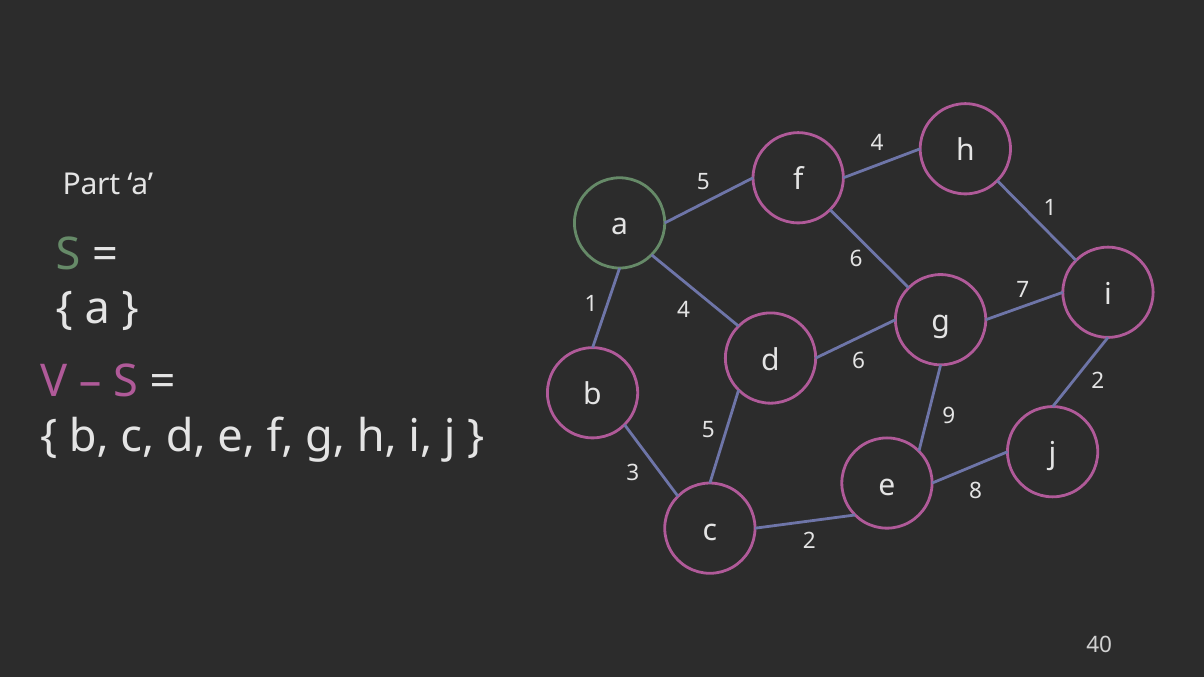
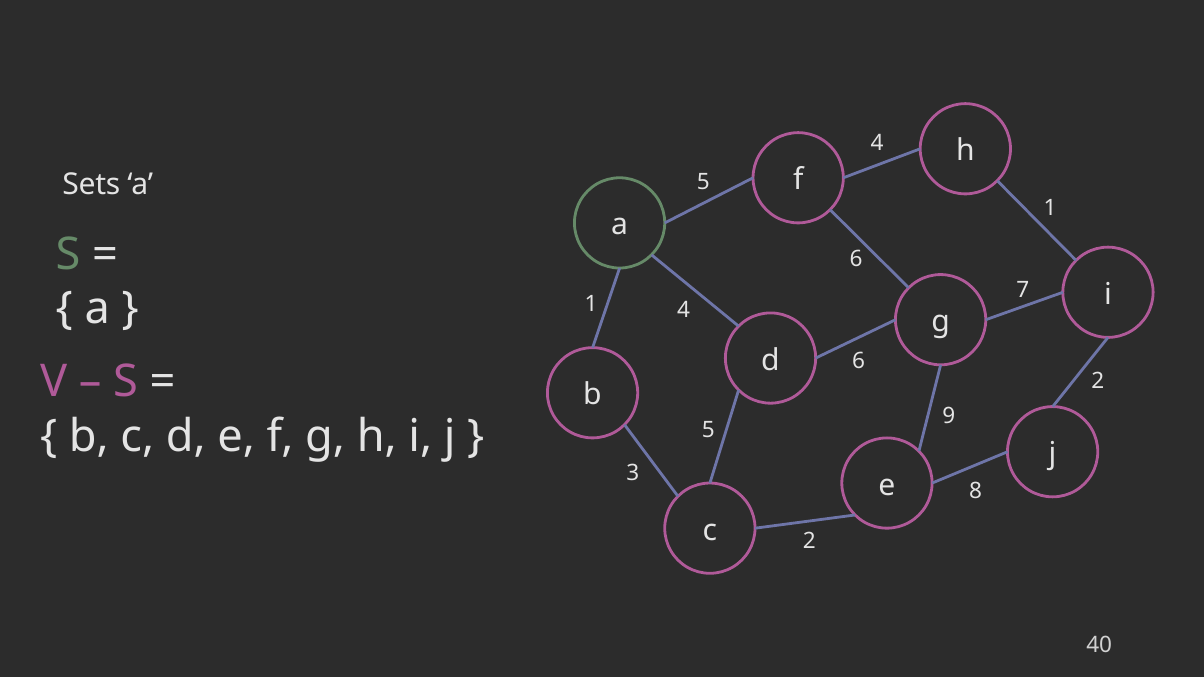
Part: Part -> Sets (91, 185)
